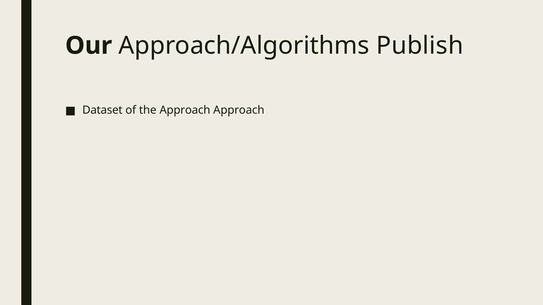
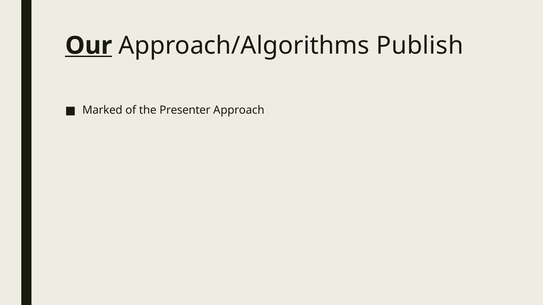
Our underline: none -> present (89, 46)
Dataset: Dataset -> Marked (102, 110)
the Approach: Approach -> Presenter (185, 110)
